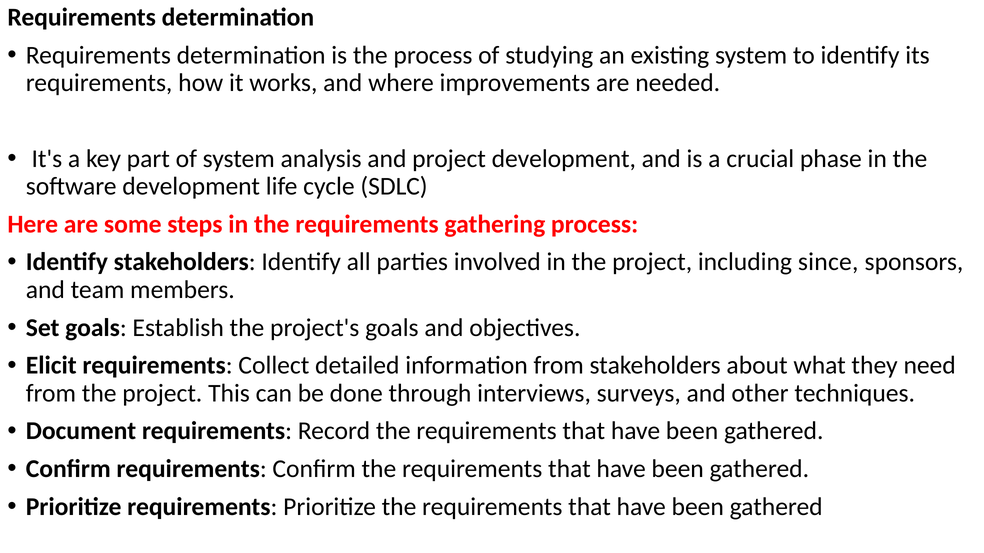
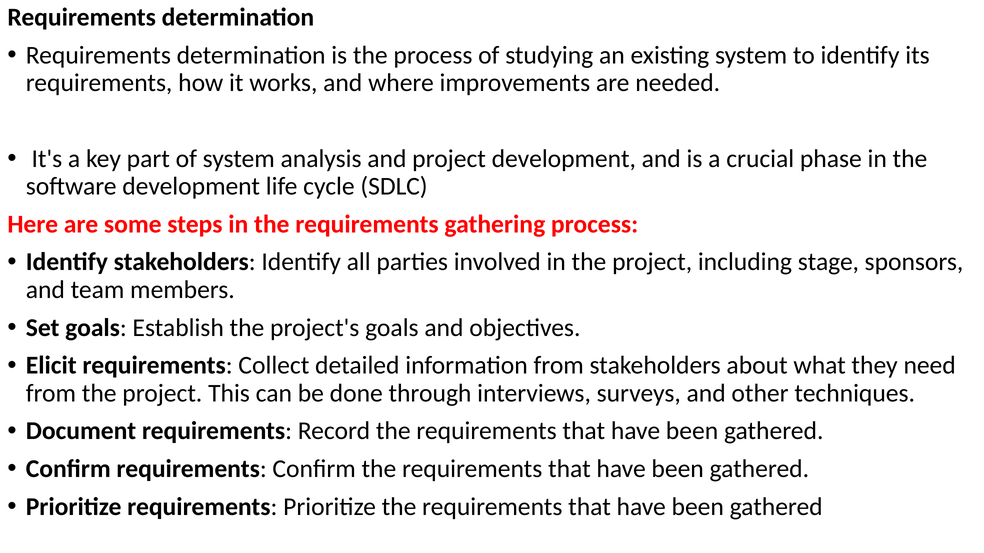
since: since -> stage (828, 262)
